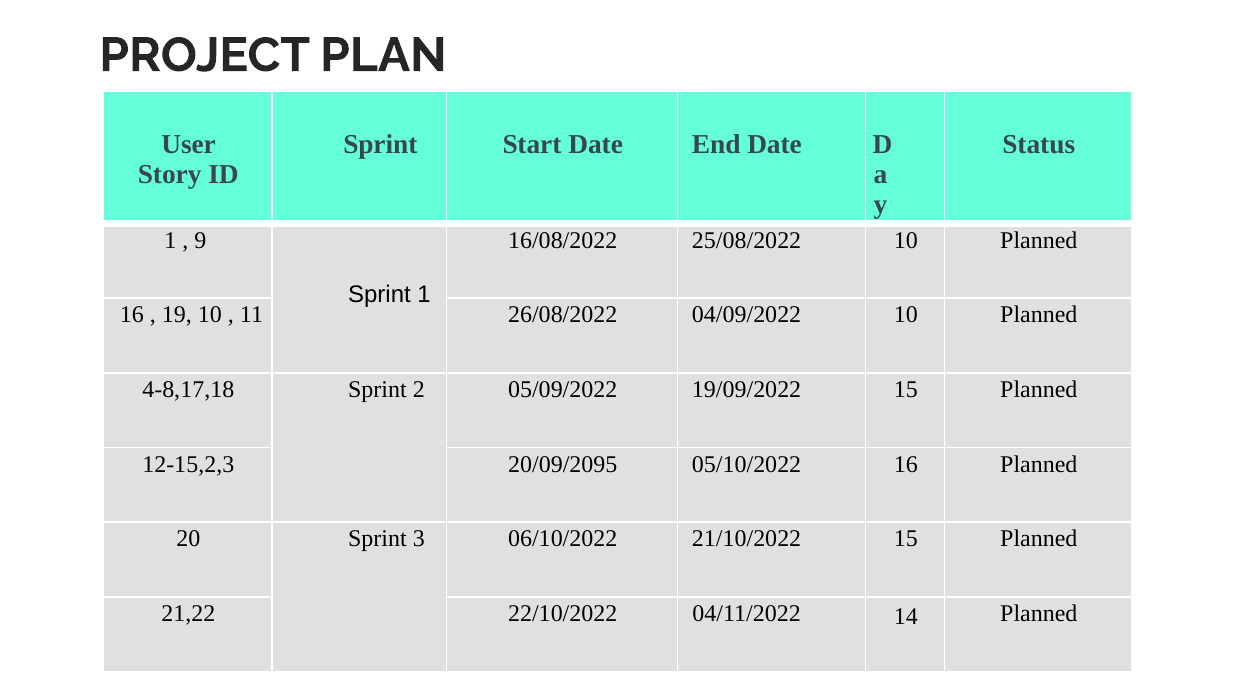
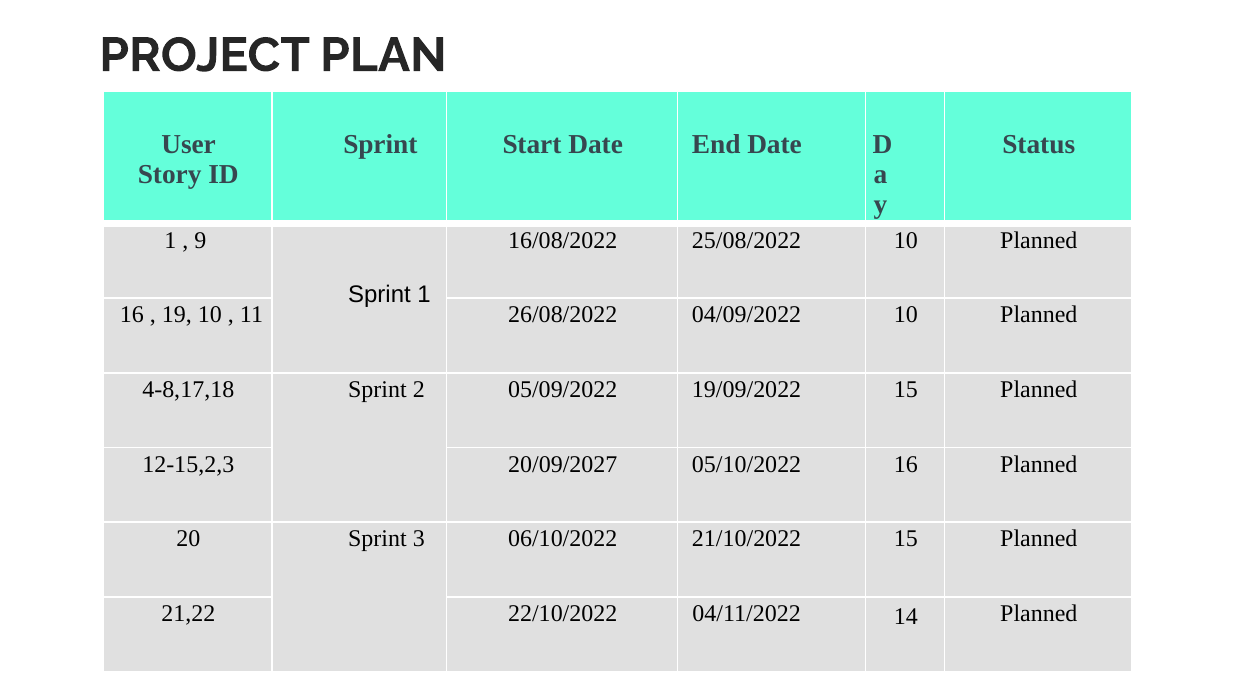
20/09/2095: 20/09/2095 -> 20/09/2027 (563, 465)
